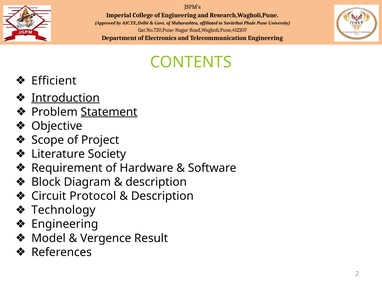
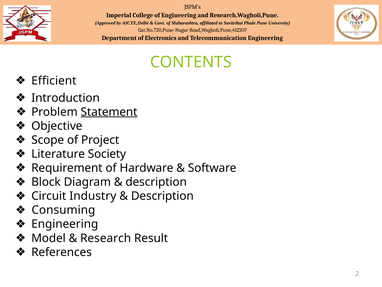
Introduction underline: present -> none (66, 98)
Protocol: Protocol -> Industry (93, 196)
Technology: Technology -> Consuming (63, 210)
Vergence: Vergence -> Research (106, 238)
